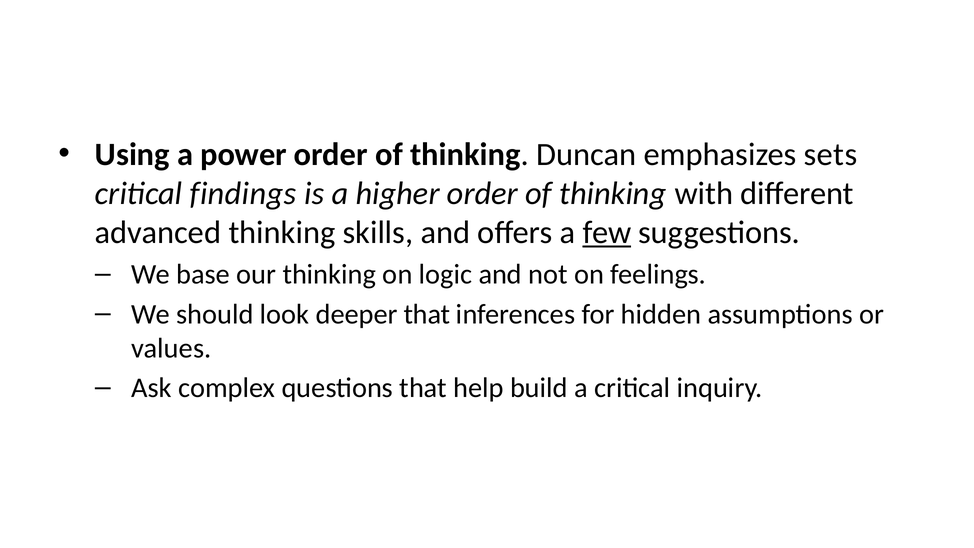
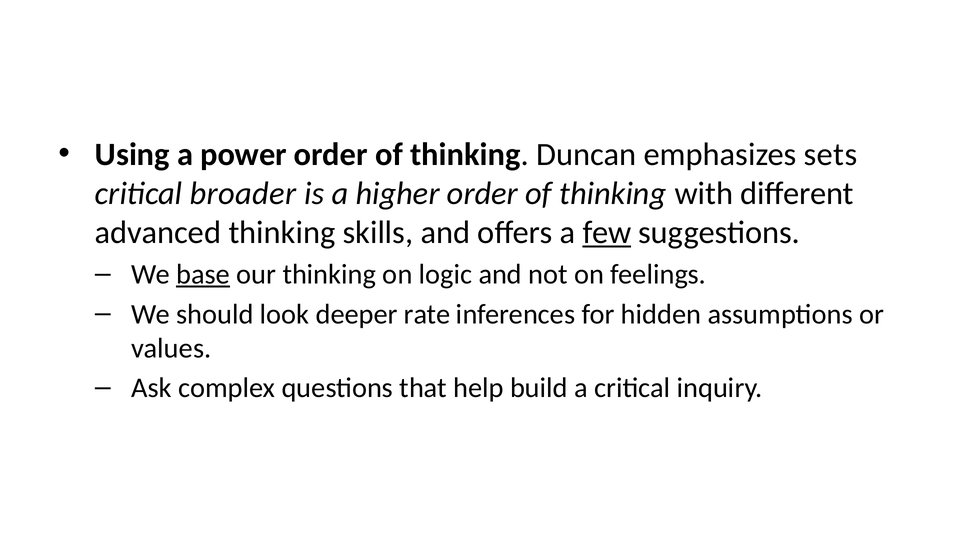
findings: findings -> broader (243, 193)
base underline: none -> present (203, 274)
deeper that: that -> rate (427, 314)
